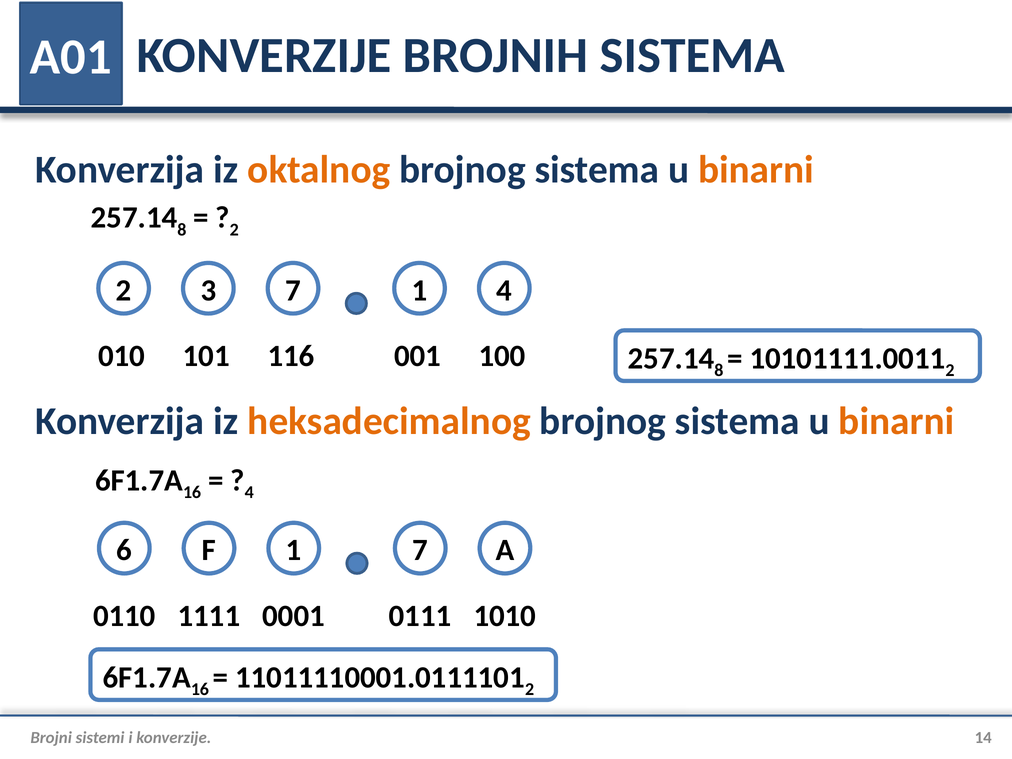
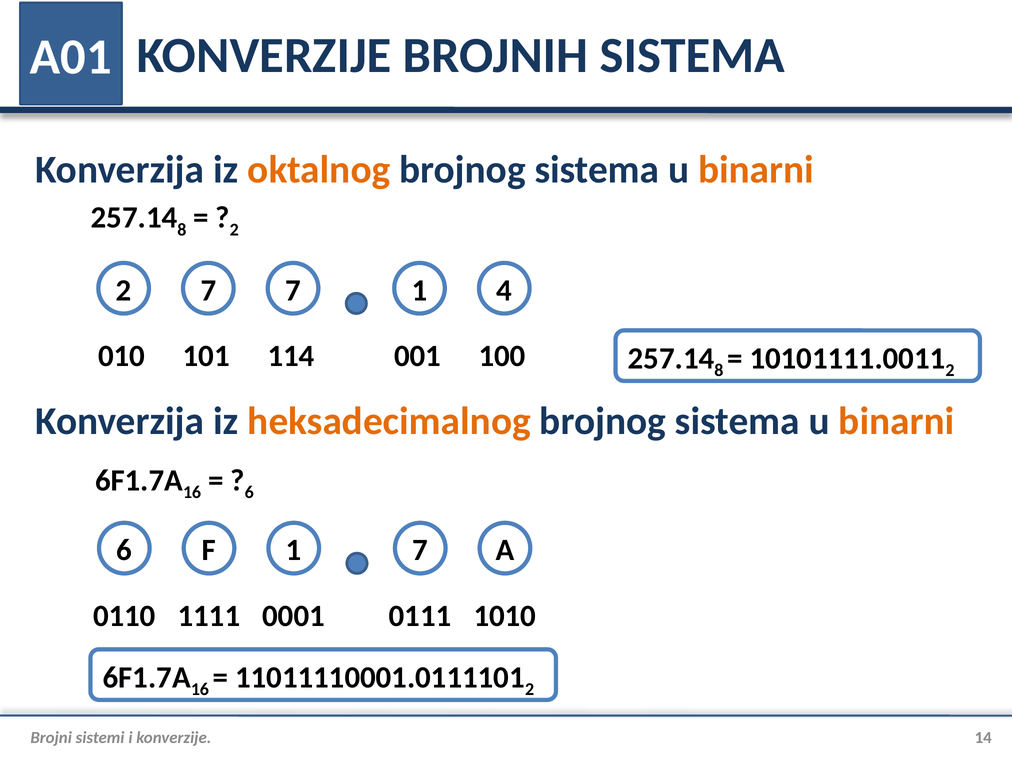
3: 3 -> 7 (208, 290)
116: 116 -> 114 (291, 356)
4: 4 -> 6 (249, 492)
